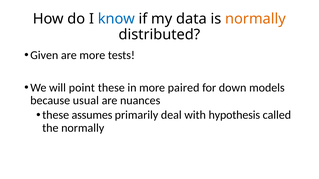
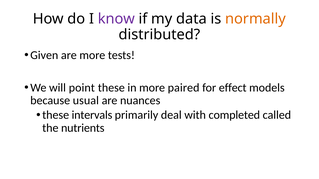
know colour: blue -> purple (116, 19)
down: down -> effect (233, 88)
assumes: assumes -> intervals (92, 115)
hypothesis: hypothesis -> completed (234, 115)
the normally: normally -> nutrients (83, 128)
